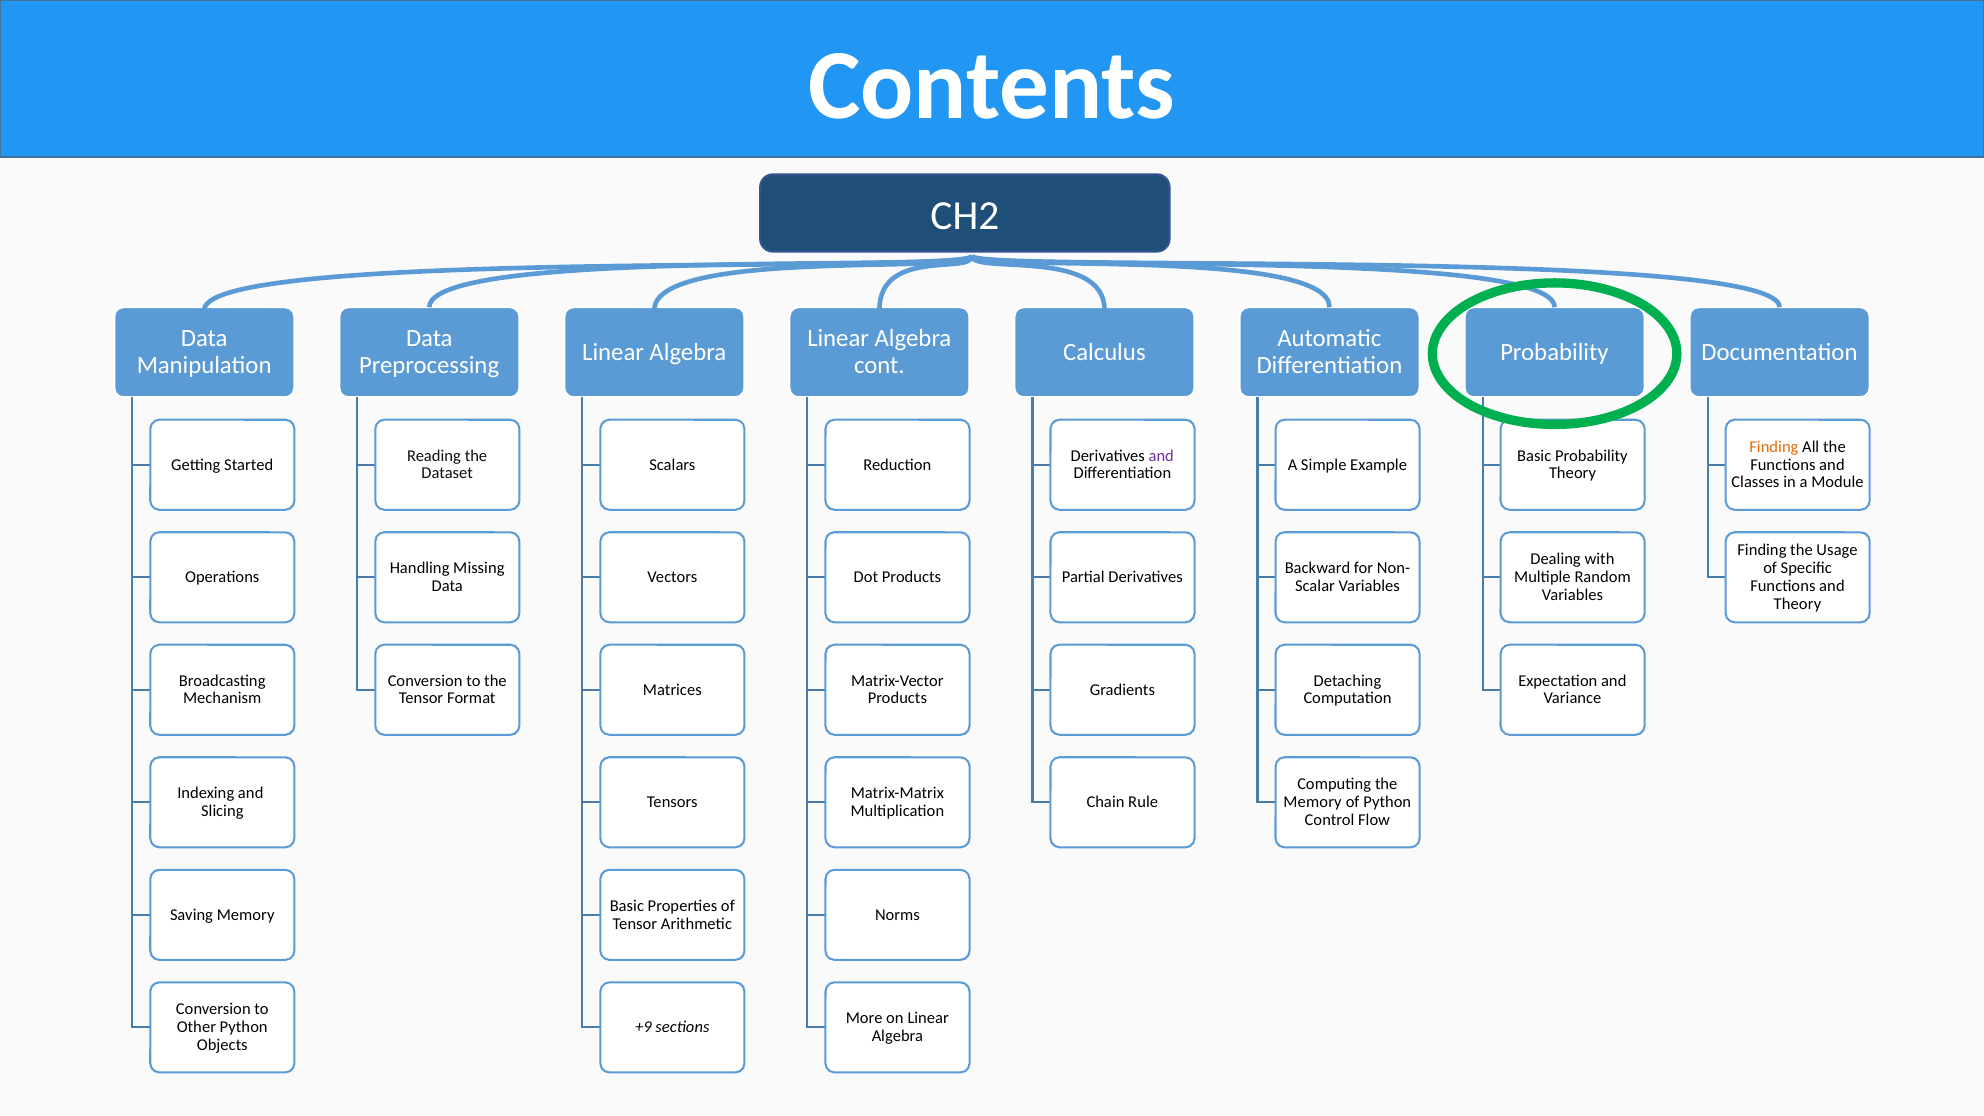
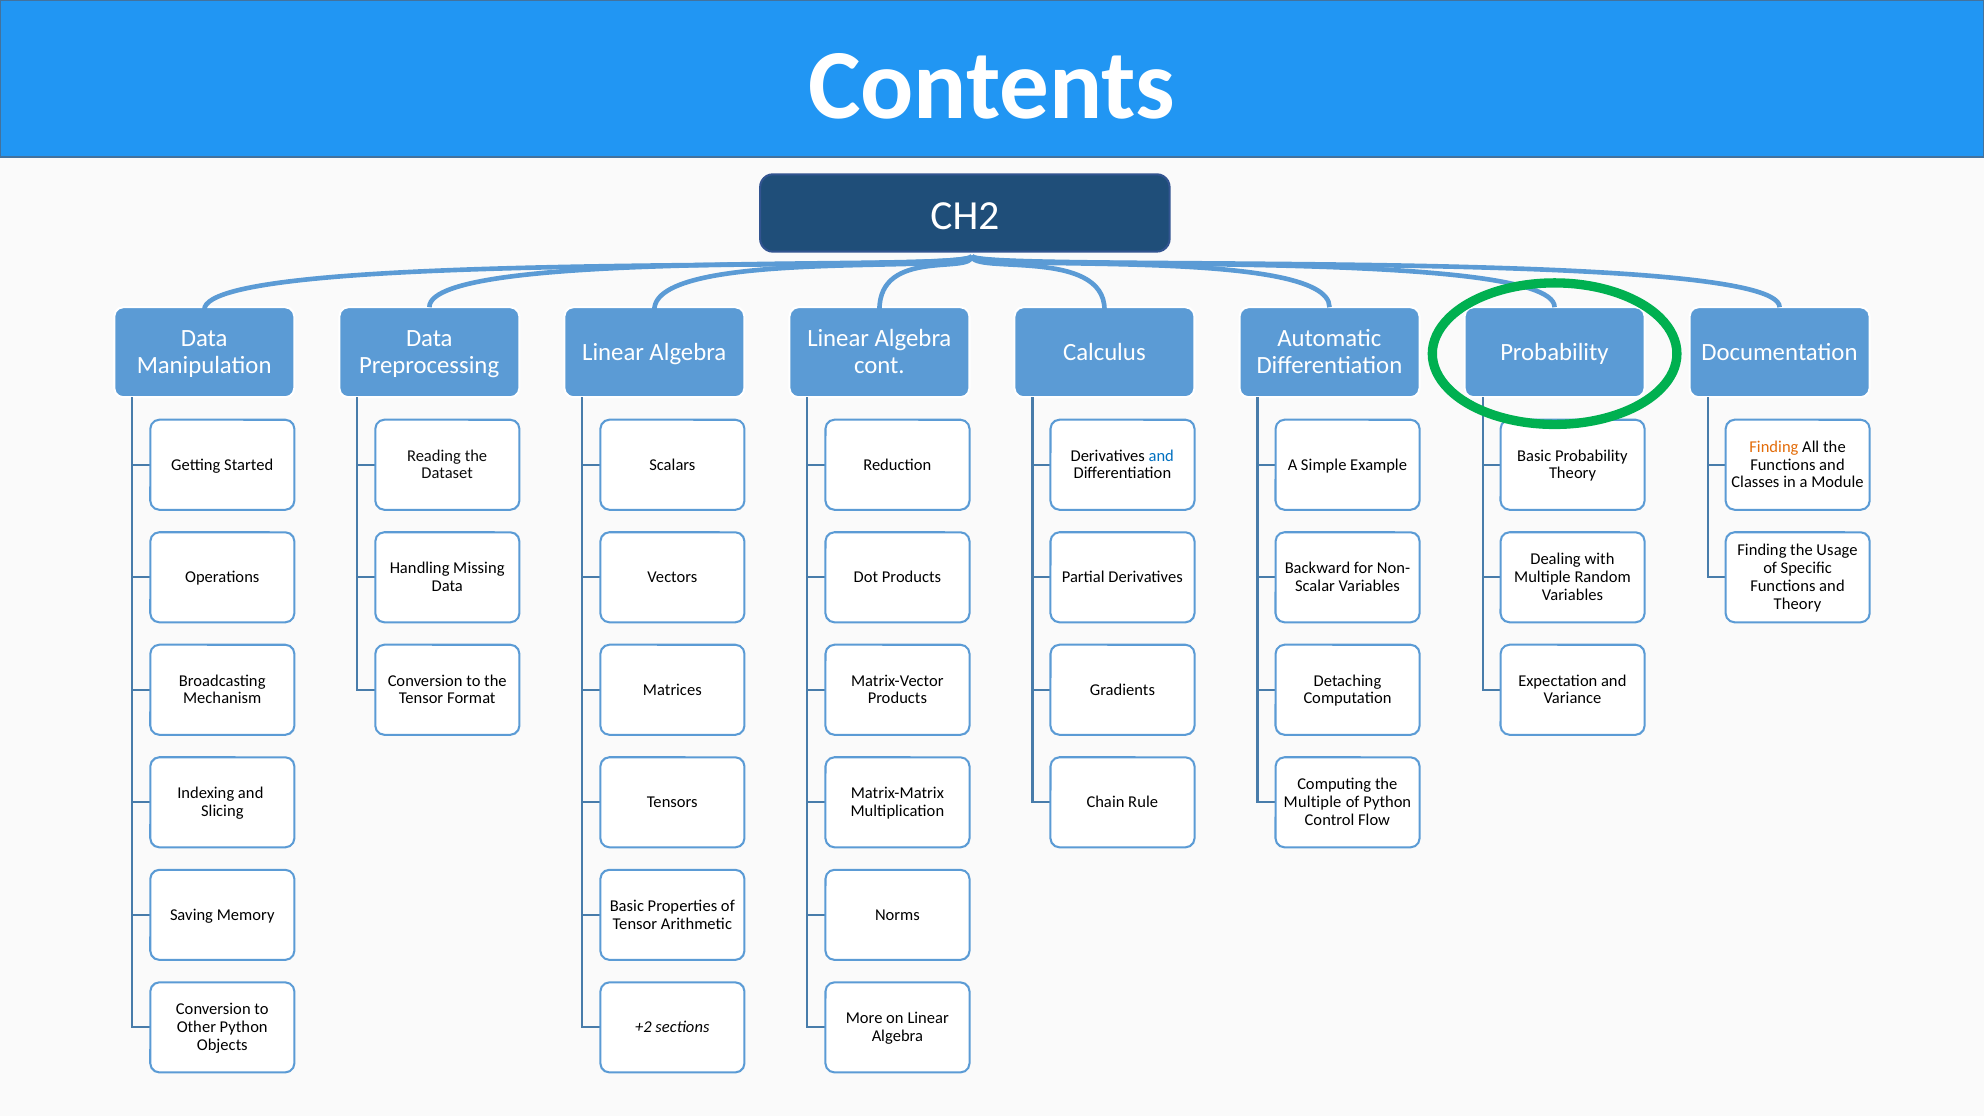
and colour: purple -> blue (1161, 456)
Memory: Memory -> Multiple (1313, 802)
+9: +9 -> +2 (643, 1027)
